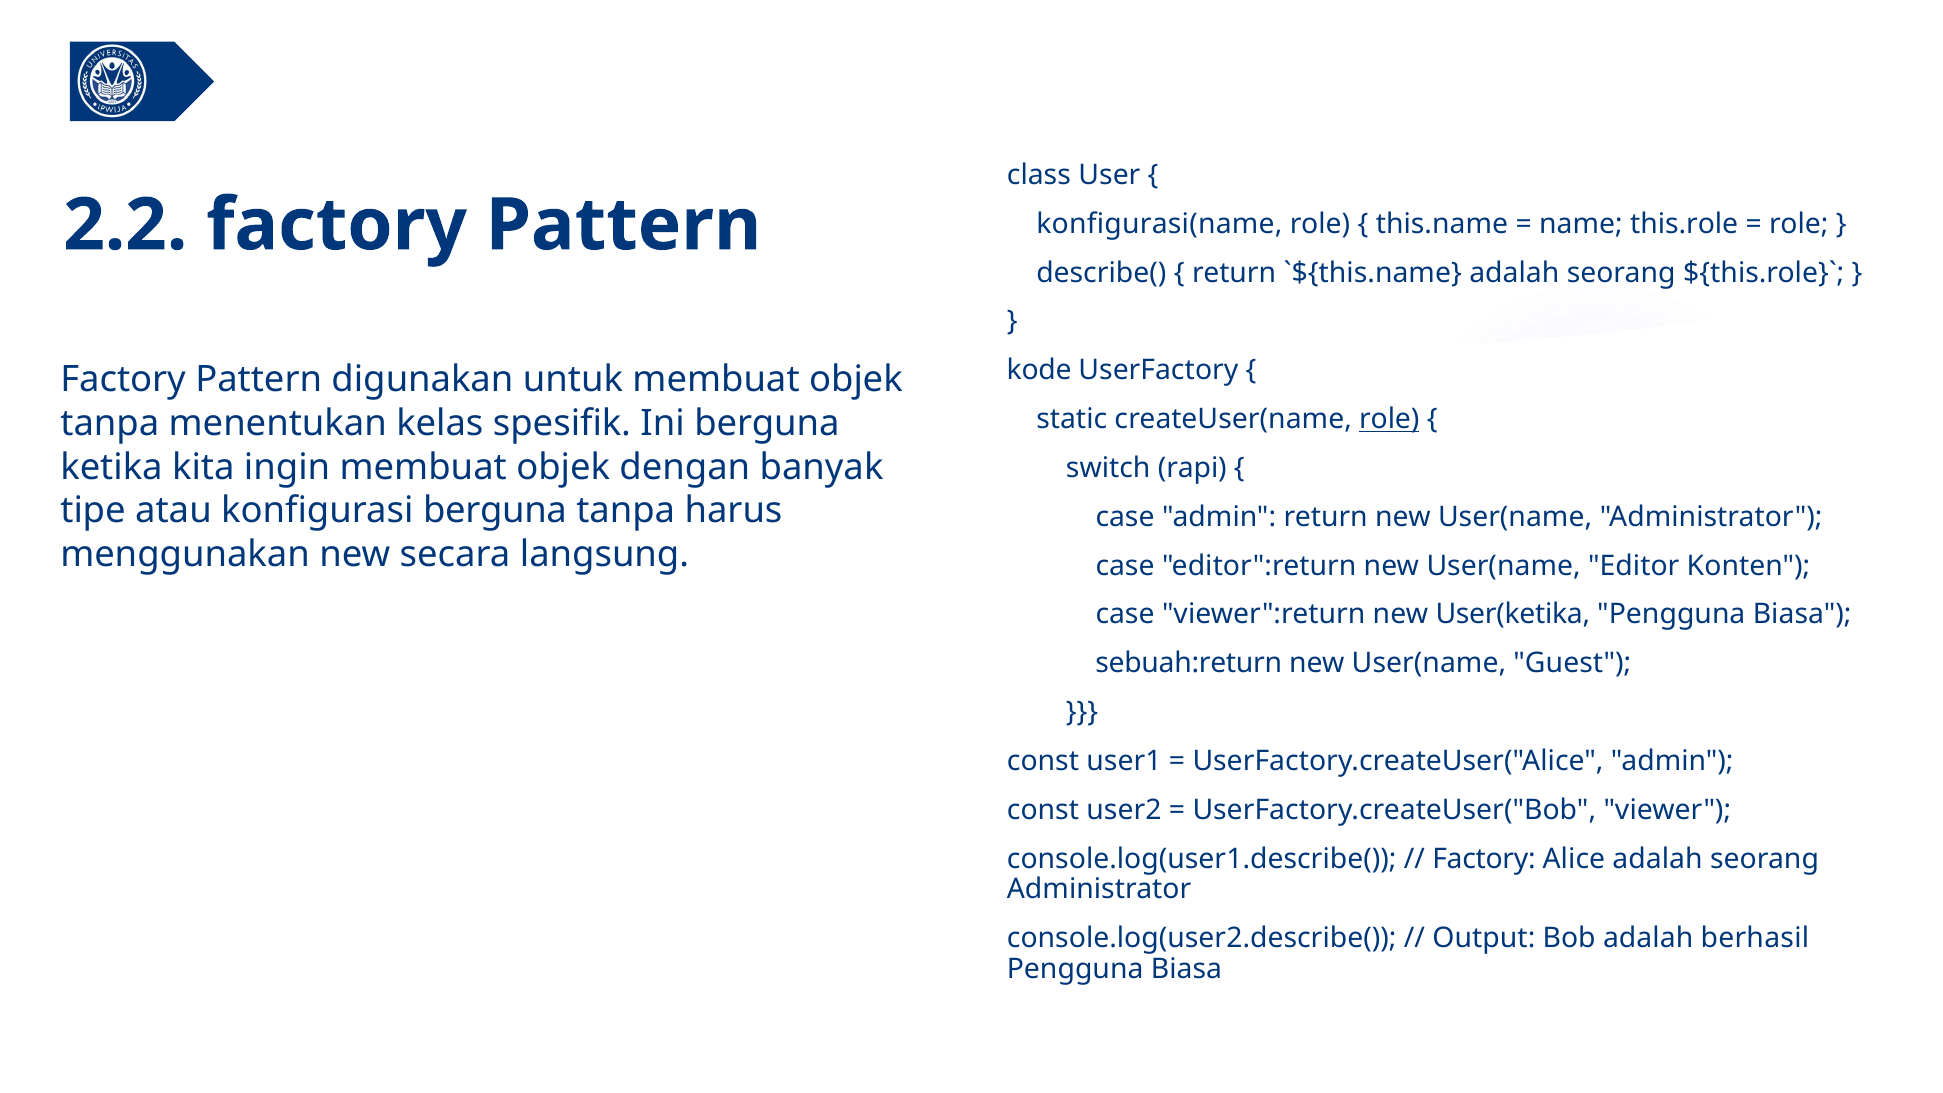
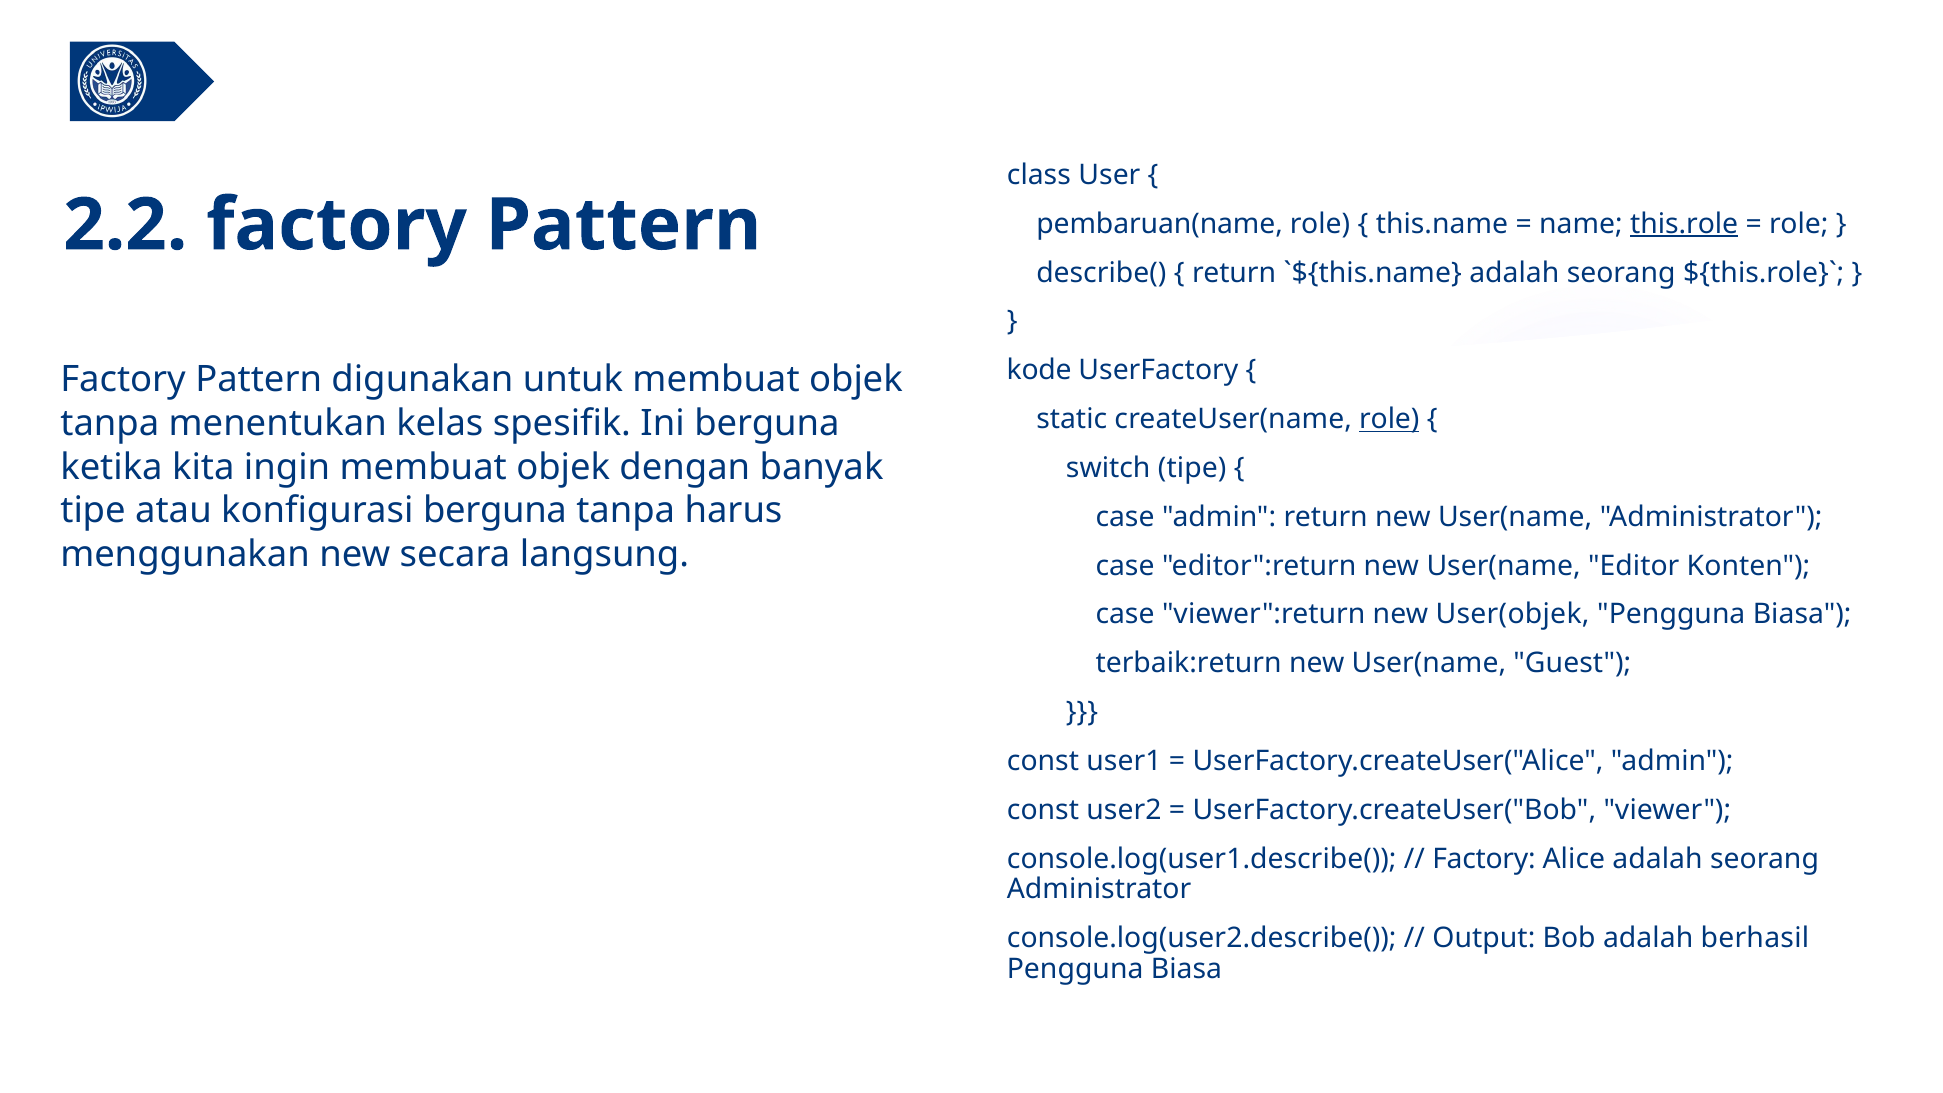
konfigurasi(name: konfigurasi(name -> pembaruan(name (1160, 224)
this.role underline: none -> present (1684, 224)
switch rapi: rapi -> tipe (1192, 468)
User(ketika: User(ketika -> User(objek (1513, 615)
sebuah:return: sebuah:return -> terbaik:return (1189, 663)
